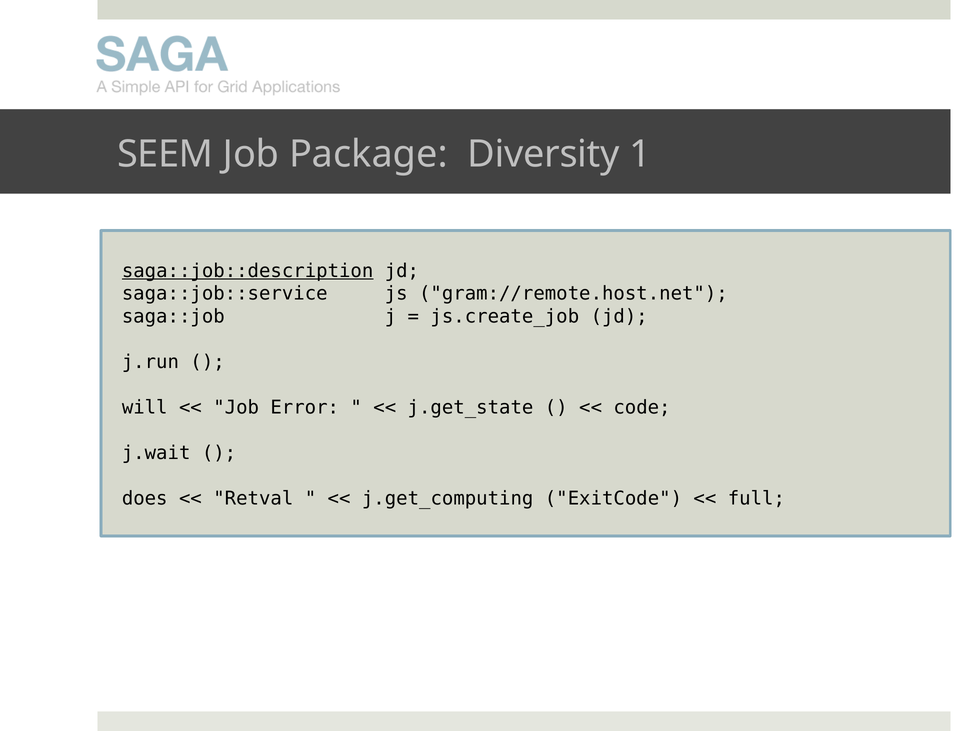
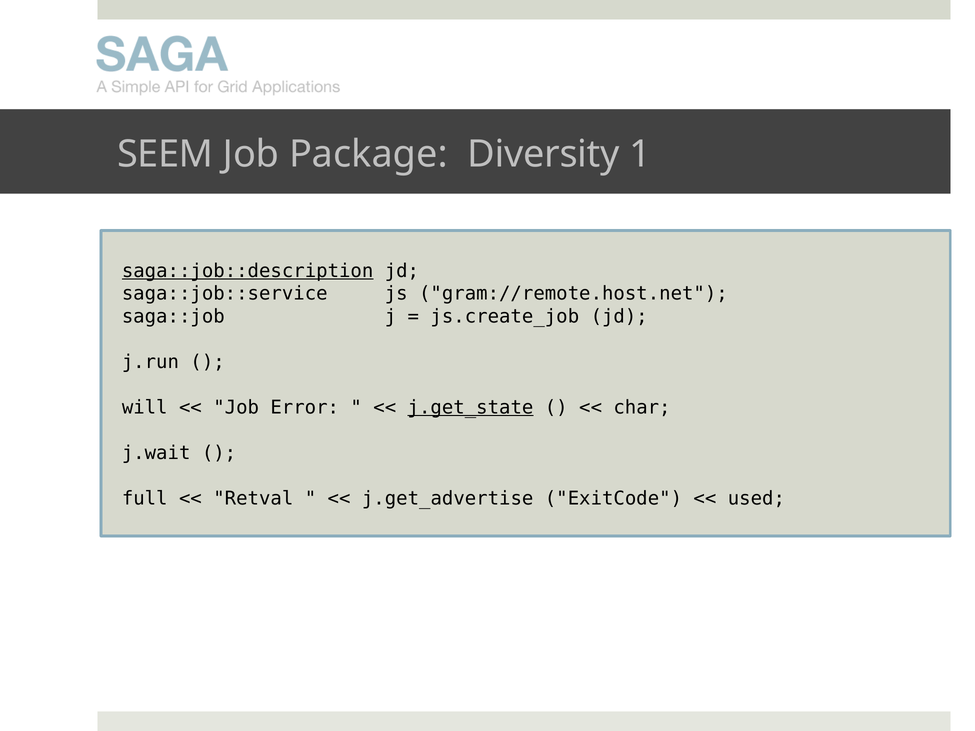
j.get_state underline: none -> present (470, 407)
code: code -> char (642, 407)
does: does -> full (145, 499)
j.get_computing: j.get_computing -> j.get_advertise (448, 499)
full: full -> used (756, 499)
